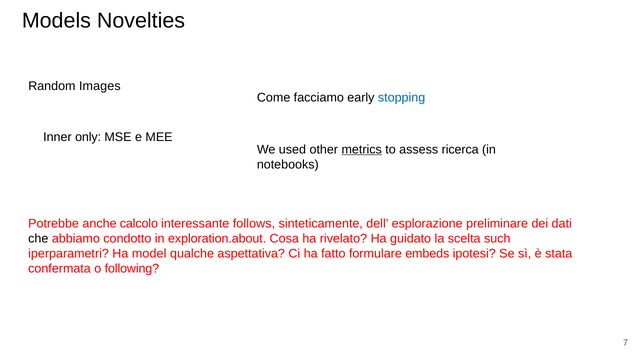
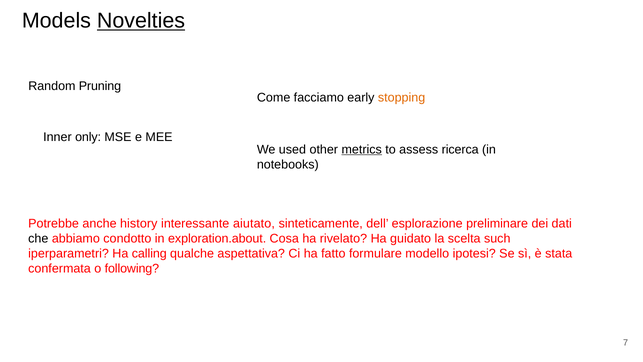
Novelties underline: none -> present (141, 21)
Images: Images -> Pruning (100, 86)
stopping colour: blue -> orange (402, 98)
calcolo: calcolo -> history (139, 224)
follows: follows -> aiutato (254, 224)
model: model -> calling (149, 254)
embeds: embeds -> modello (427, 254)
